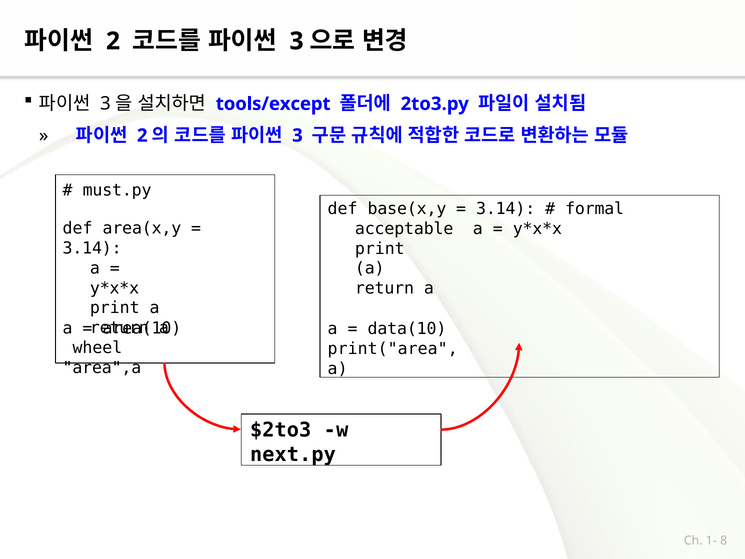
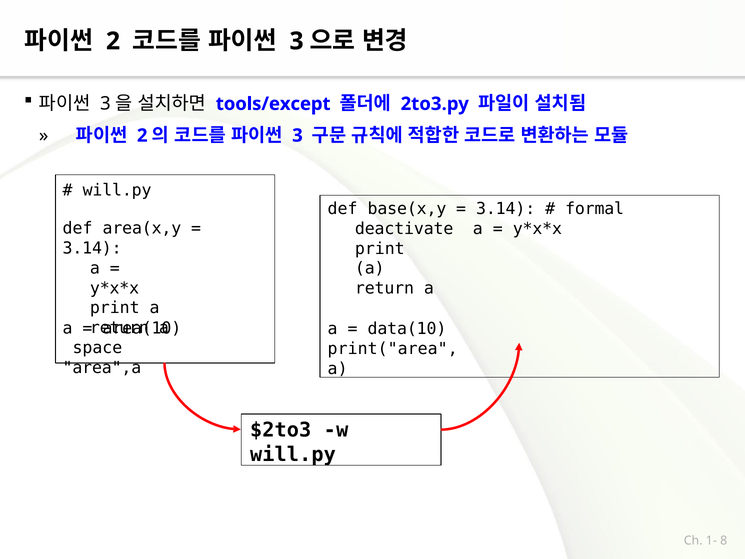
must.py: must.py -> will.py (117, 190)
acceptable: acceptable -> deactivate (404, 229)
wheel: wheel -> space (97, 348)
next.py: next.py -> will.py (293, 454)
